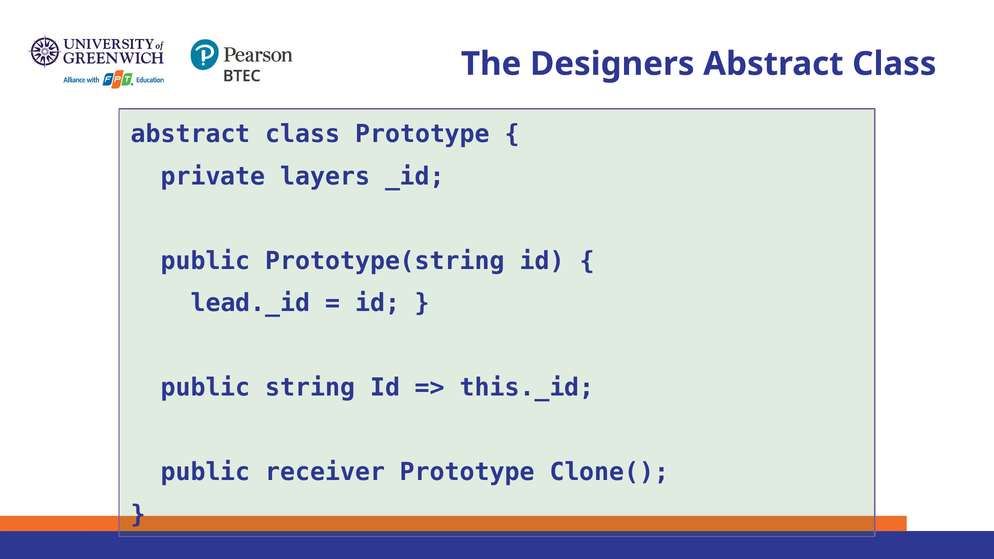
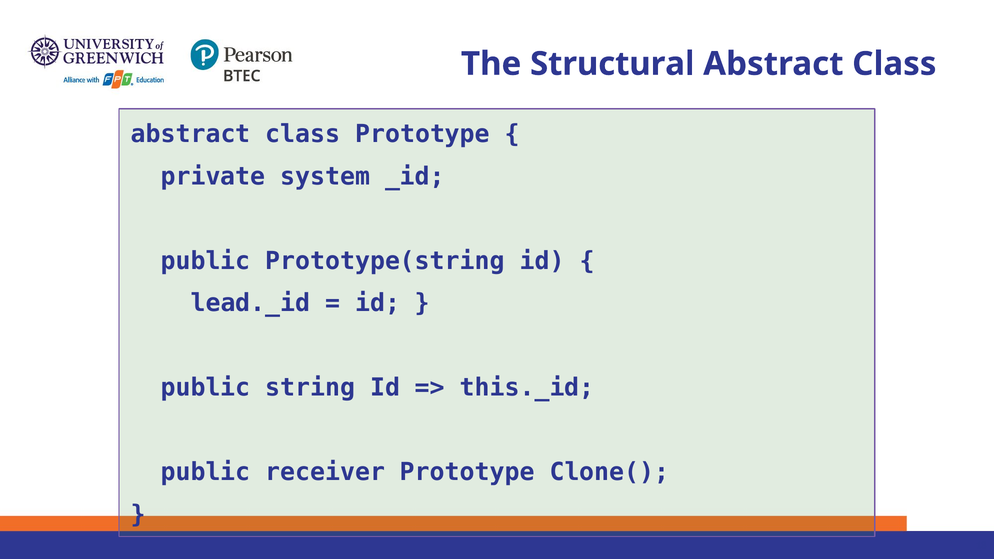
Designers: Designers -> Structural (612, 64)
layers: layers -> system (325, 176)
